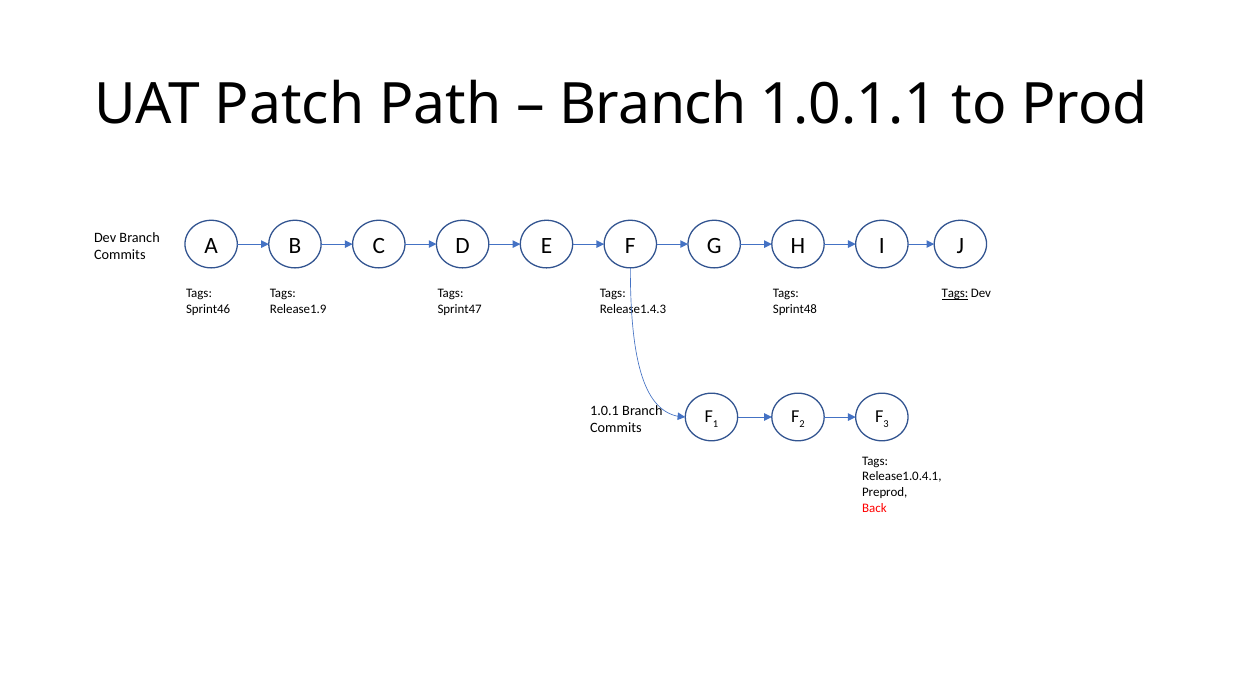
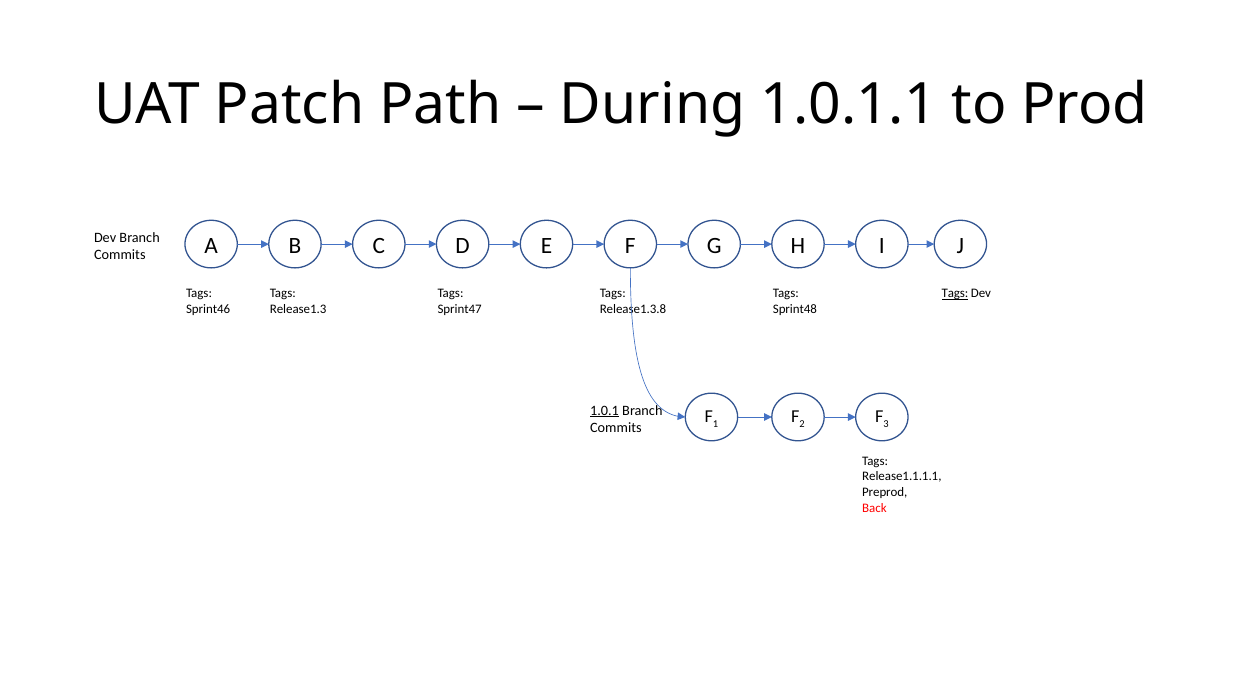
Branch: Branch -> During (653, 104)
Release1.9: Release1.9 -> Release1.3 (298, 309)
Release1.4.3: Release1.4.3 -> Release1.3.8 (633, 309)
1.0.1 underline: none -> present (605, 410)
Release1.0.4.1: Release1.0.4.1 -> Release1.1.1.1 (902, 477)
